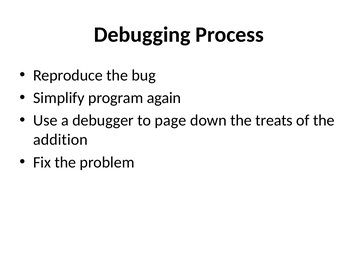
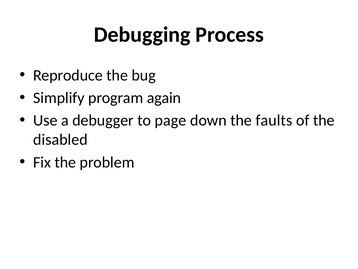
treats: treats -> faults (274, 120)
addition: addition -> disabled (60, 139)
